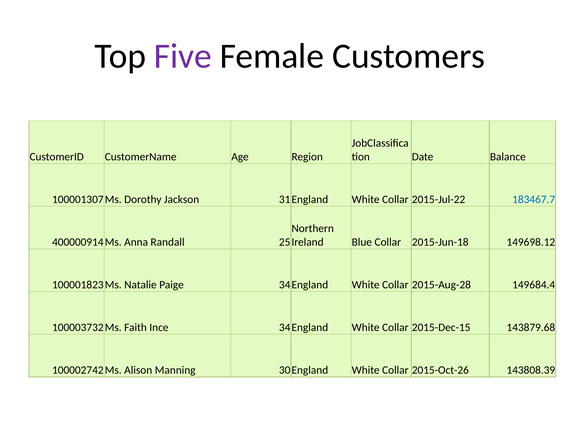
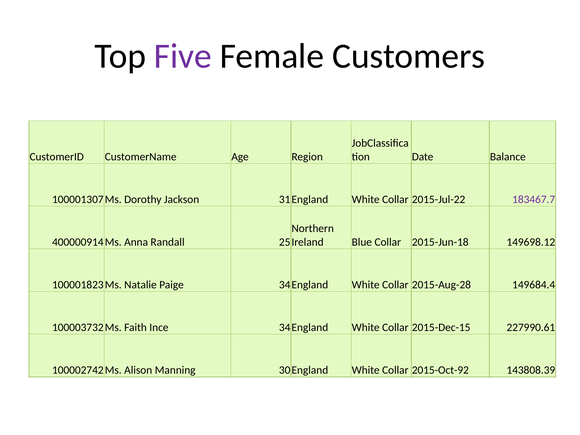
183467.7 colour: blue -> purple (534, 199)
143879.68: 143879.68 -> 227990.61 (531, 328)
2015-Oct-26: 2015-Oct-26 -> 2015-Oct-92 (440, 370)
